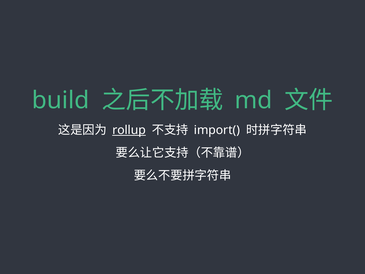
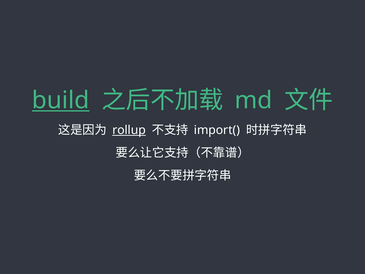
build underline: none -> present (61, 100)
